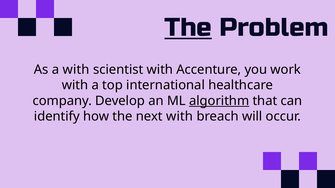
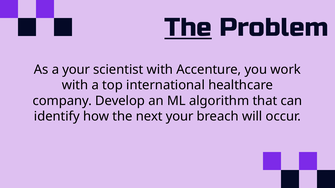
a with: with -> your (76, 70)
algorithm underline: present -> none (219, 101)
next with: with -> your (180, 117)
